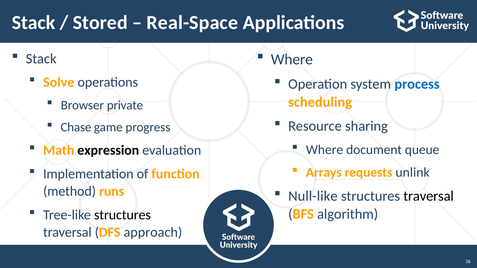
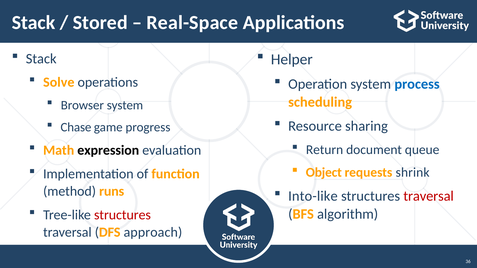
Where: Where -> Helper (292, 59)
Browser private: private -> system (125, 105)
Where: Where -> Return (325, 150)
Arrays: Arrays -> Object (324, 173)
unlink: unlink -> shrink (413, 173)
Null-like: Null-like -> Into-like (313, 196)
traversal colour: black -> red (429, 196)
structures colour: black -> red (122, 215)
